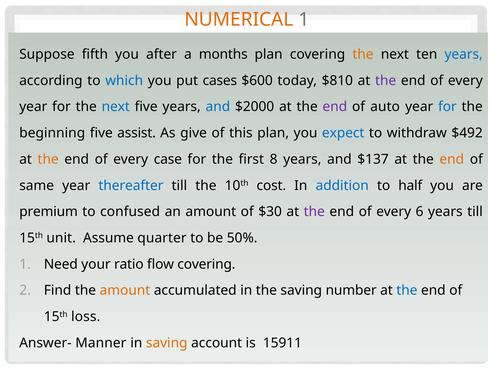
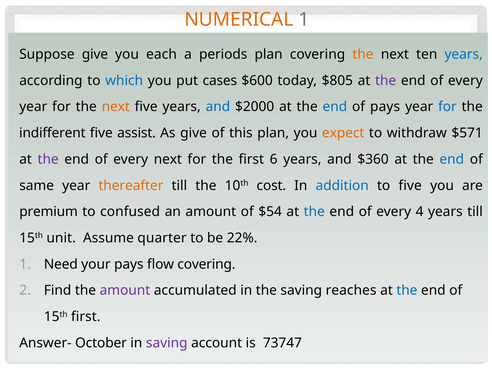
Suppose fifth: fifth -> give (95, 54)
after: after -> each (161, 54)
months: months -> periods (223, 54)
$810: $810 -> $805 (337, 81)
next colour: blue -> orange (116, 107)
end colour: purple -> blue (335, 107)
of auto: auto -> pays (385, 107)
beginning: beginning -> indifferent (52, 133)
expect colour: blue -> orange (343, 133)
$492: $492 -> $571 (467, 133)
the colour: orange -> purple (48, 159)
every case: case -> next (168, 159)
8: 8 -> 6 (274, 159)
$137: $137 -> $360 (373, 159)
end colour: orange -> blue (452, 159)
thereafter colour: blue -> orange (131, 185)
to half: half -> five (410, 185)
$30: $30 -> $54 (270, 212)
the colour: purple -> blue (314, 212)
6: 6 -> 4 (420, 212)
50%: 50% -> 22% (242, 238)
your ratio: ratio -> pays (129, 264)
amount colour: orange -> purple (125, 290)
number: number -> reaches (351, 290)
15th loss: loss -> first (86, 317)
Manner: Manner -> October (101, 343)
saving colour: orange -> purple (167, 343)
15911: 15911 -> 73747 (282, 343)
